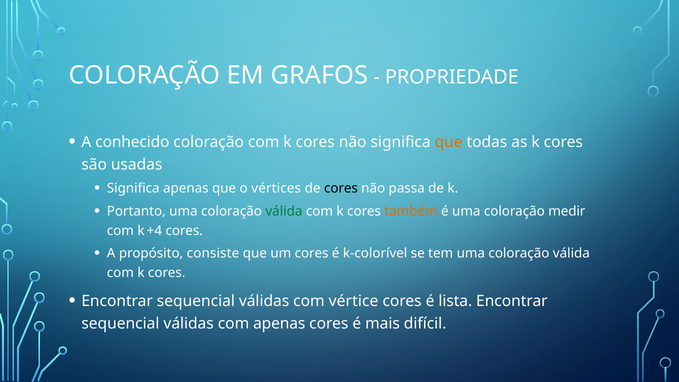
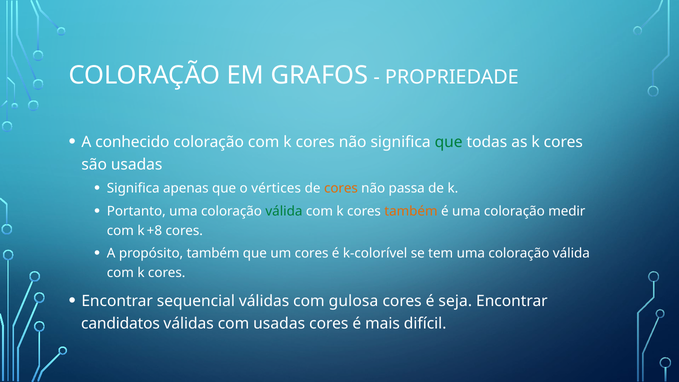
que colour: orange -> green (449, 142)
cores colour: black -> orange (341, 188)
+4: +4 -> +8 (154, 231)
propósito consiste: consiste -> também (213, 253)
vértice: vértice -> gulosa (354, 301)
lista: lista -> seja (455, 301)
sequencial: sequencial -> candidatos (120, 323)
com apenas: apenas -> usadas (279, 323)
